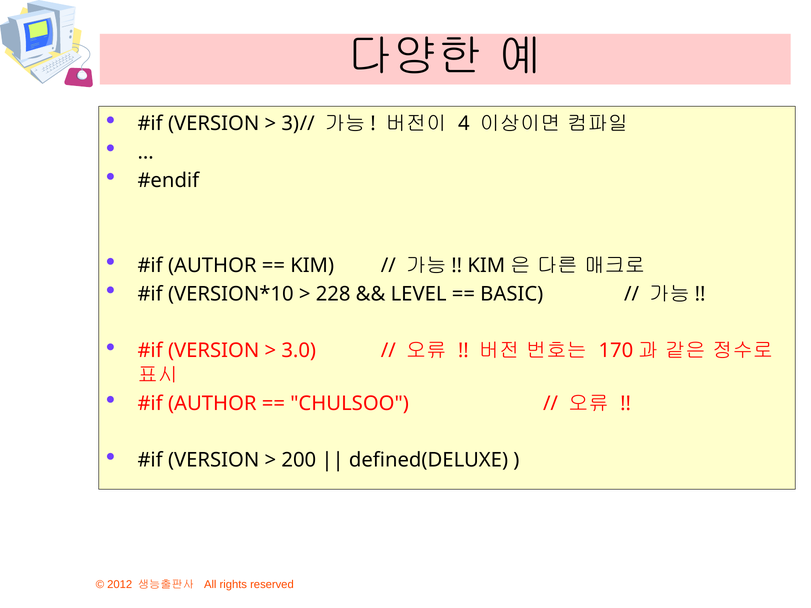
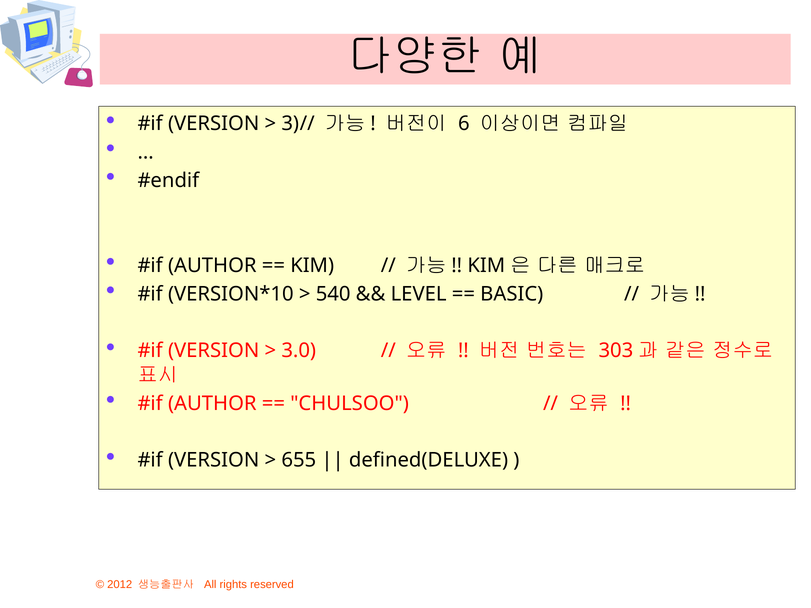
4: 4 -> 6 (464, 124)
228: 228 -> 540 (333, 294)
170: 170 -> 303 (616, 351)
200: 200 -> 655 (299, 460)
